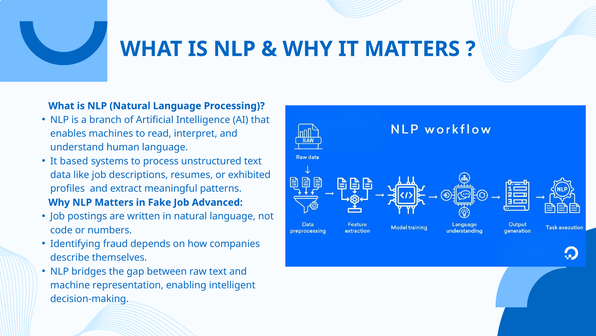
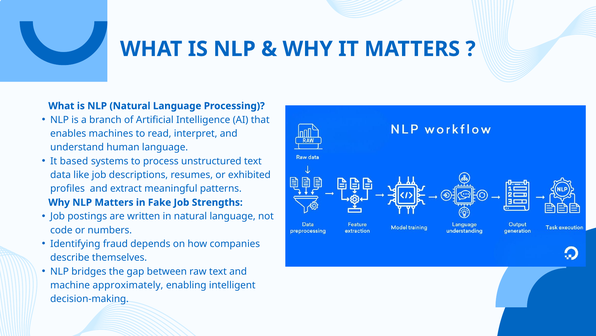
Advanced: Advanced -> Strengths (217, 202)
representation: representation -> approximately (128, 285)
